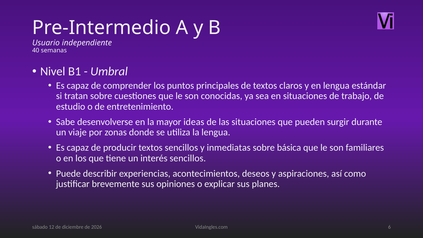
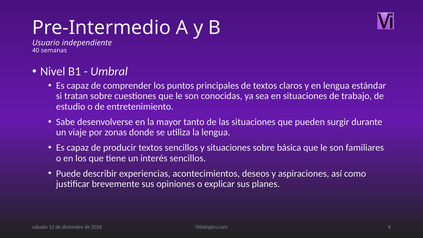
ideas: ideas -> tanto (194, 122)
y inmediatas: inmediatas -> situaciones (229, 148)
